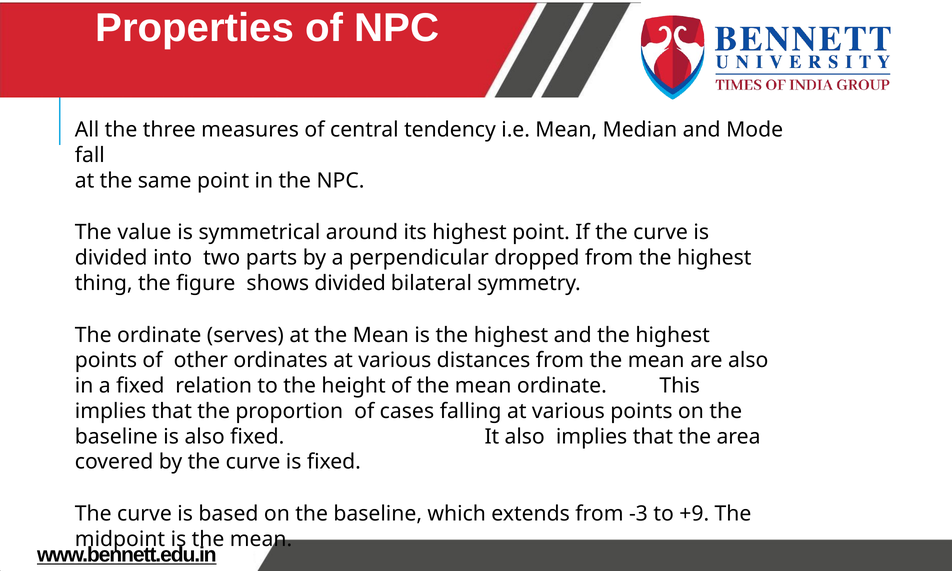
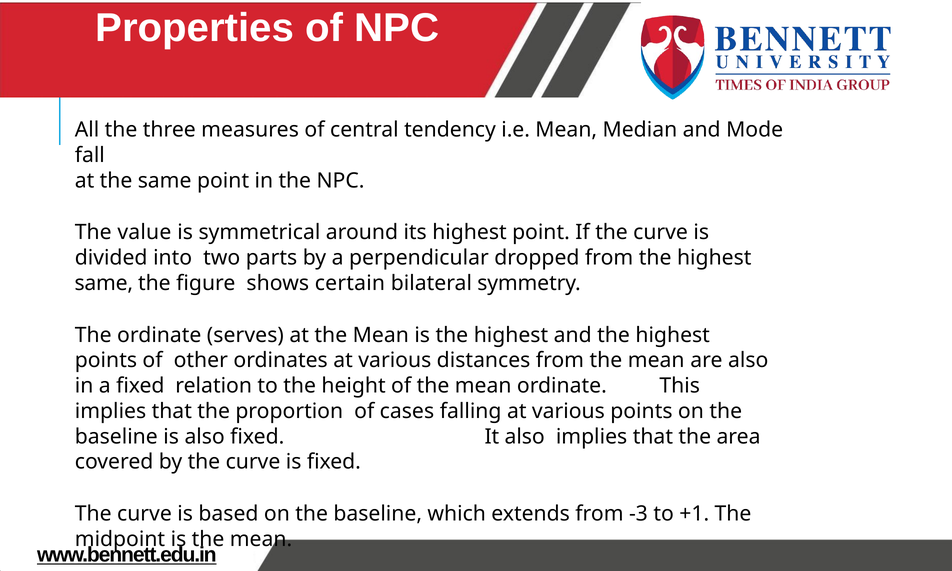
thing: thing -> same (104, 283)
shows divided: divided -> certain (350, 283)
+9: +9 -> +1 (694, 514)
